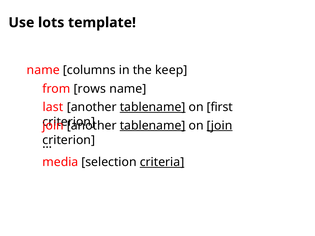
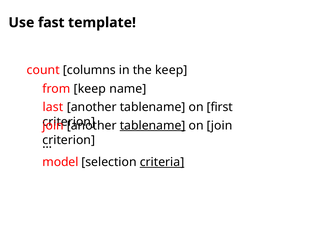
lots: lots -> fast (51, 23)
name: name -> count (43, 70)
from rows: rows -> keep (90, 89)
tablename underline: present -> none (153, 107)
join underline: present -> none (220, 126)
media: media -> model (60, 162)
